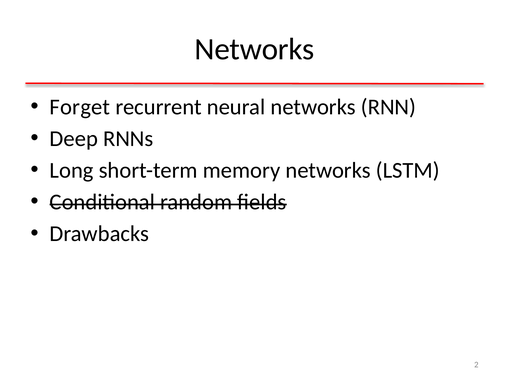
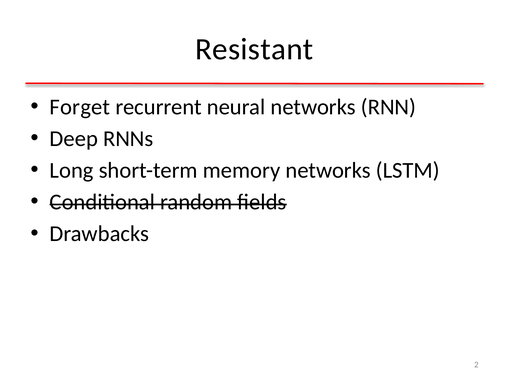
Networks: Networks -> Resistant (254, 49)
